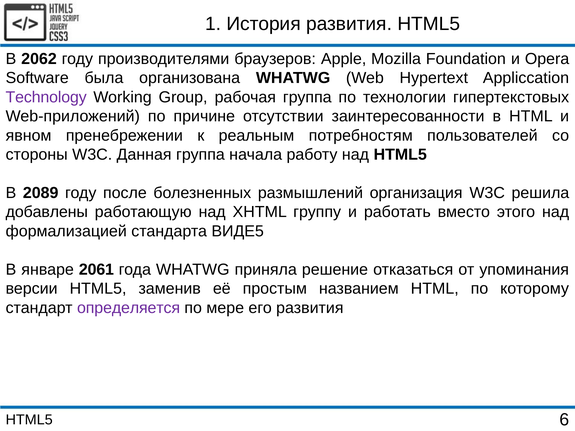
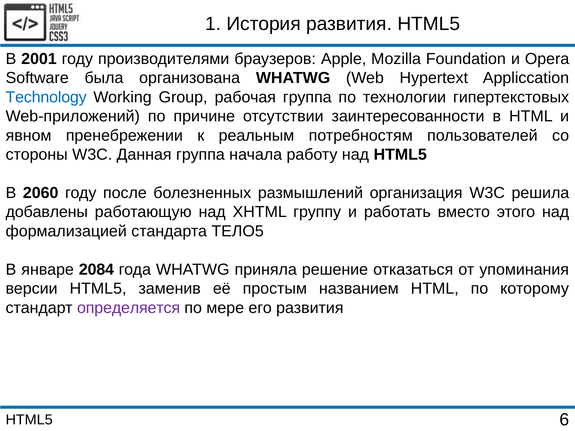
2062: 2062 -> 2001 (39, 59)
Technology colour: purple -> blue (46, 97)
2089: 2089 -> 2060 (41, 193)
ВИДЕ5: ВИДЕ5 -> ТЕЛО5 (238, 231)
2061: 2061 -> 2084 (96, 270)
